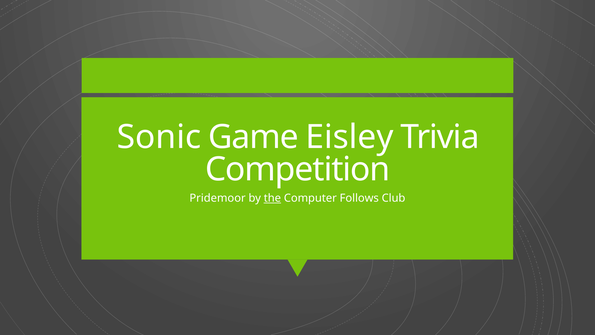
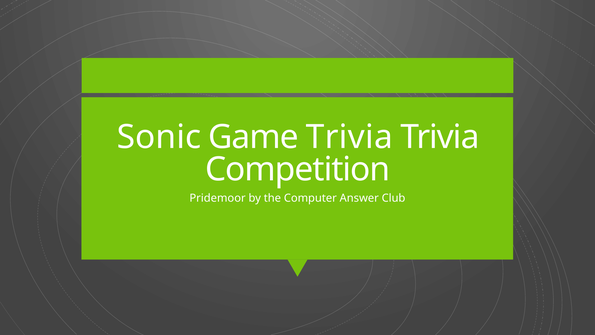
Game Eisley: Eisley -> Trivia (349, 137)
the underline: present -> none (272, 198)
Follows: Follows -> Answer (359, 198)
